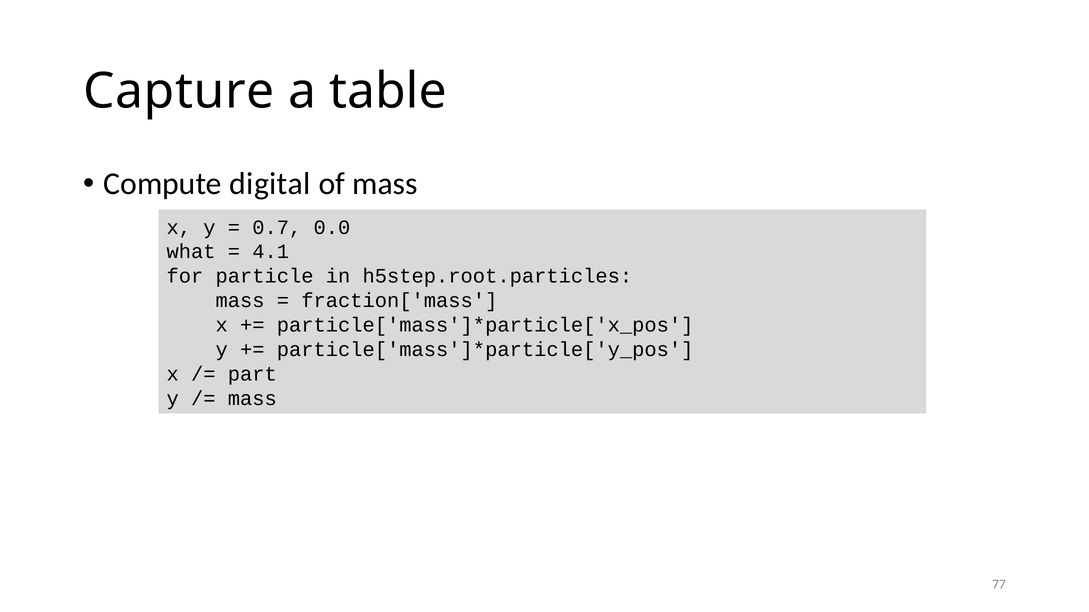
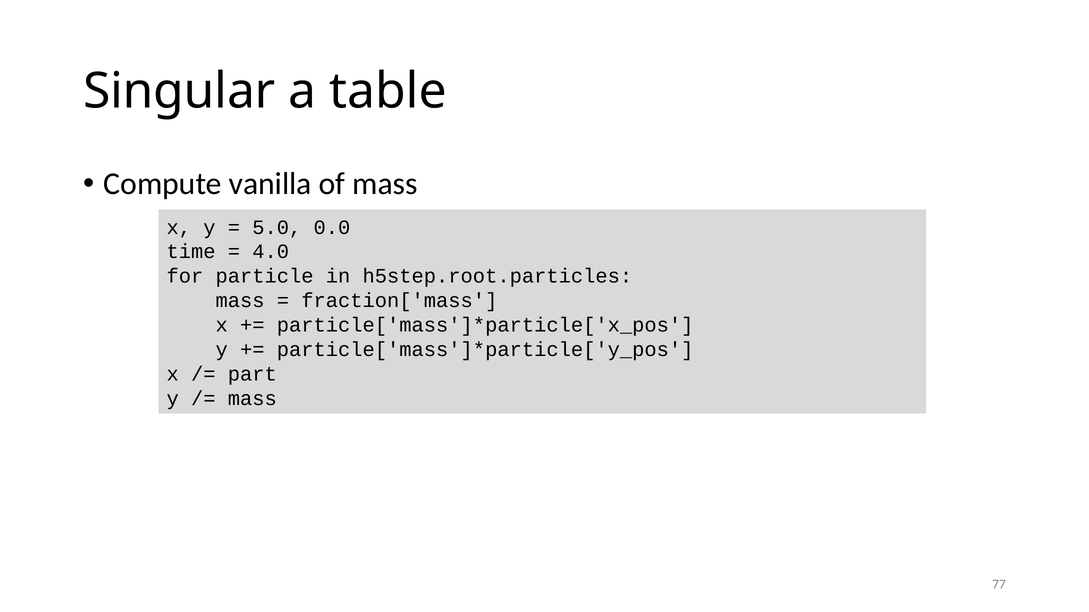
Capture: Capture -> Singular (179, 91)
digital: digital -> vanilla (270, 184)
0.7: 0.7 -> 5.0 (277, 227)
what: what -> time (191, 252)
4.1: 4.1 -> 4.0 (271, 252)
